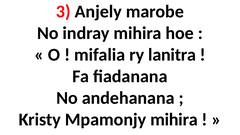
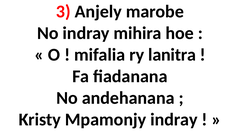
Mpamonjy mihira: mihira -> indray (174, 120)
